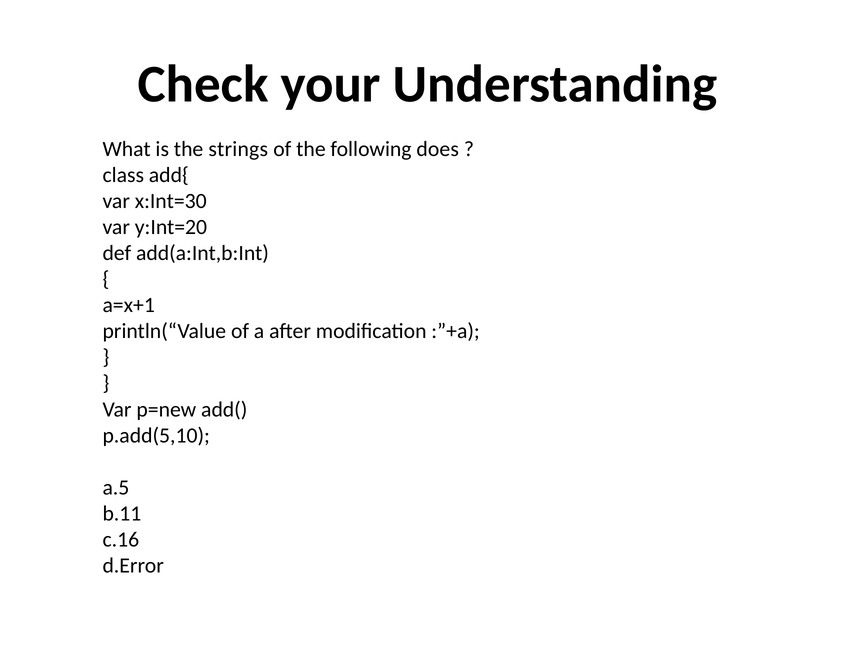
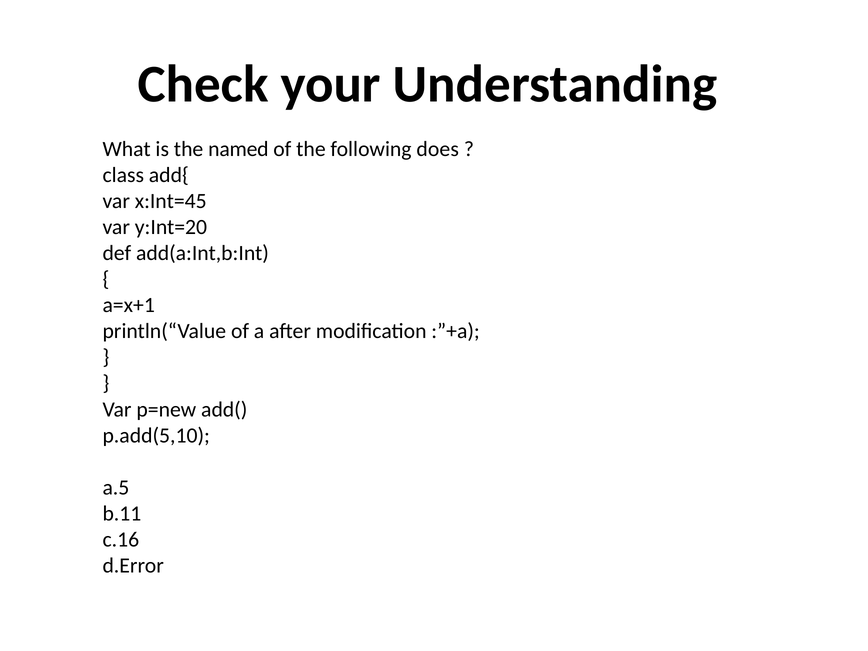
strings: strings -> named (238, 149)
x:Int=30: x:Int=30 -> x:Int=45 (171, 201)
